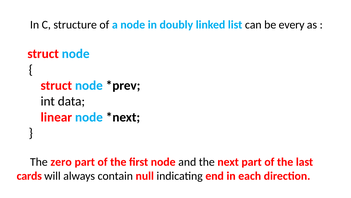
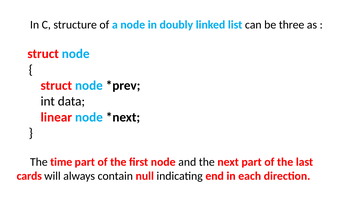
every: every -> three (292, 25)
zero: zero -> time (61, 162)
